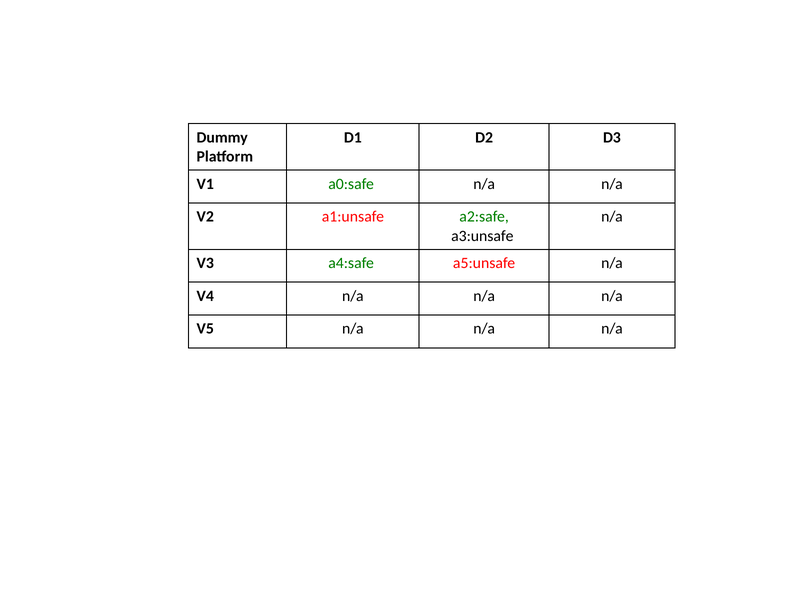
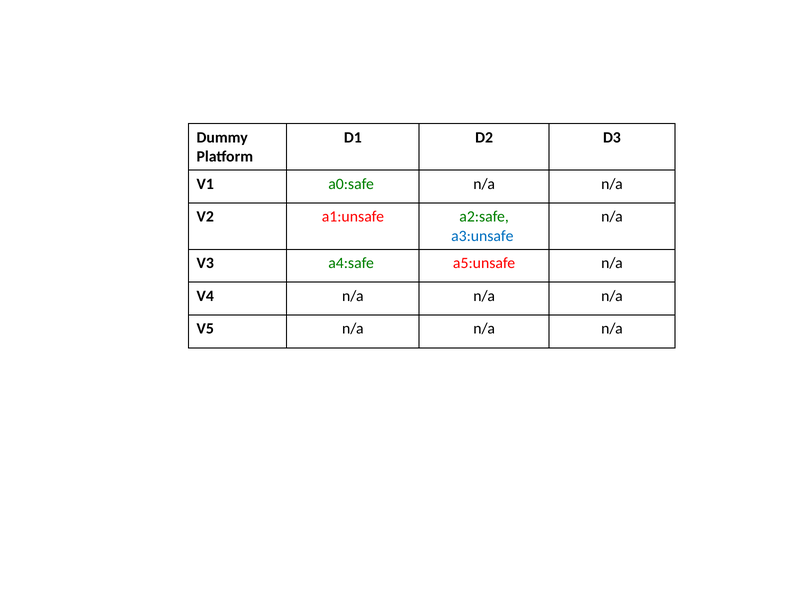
a3:unsafe colour: black -> blue (482, 236)
